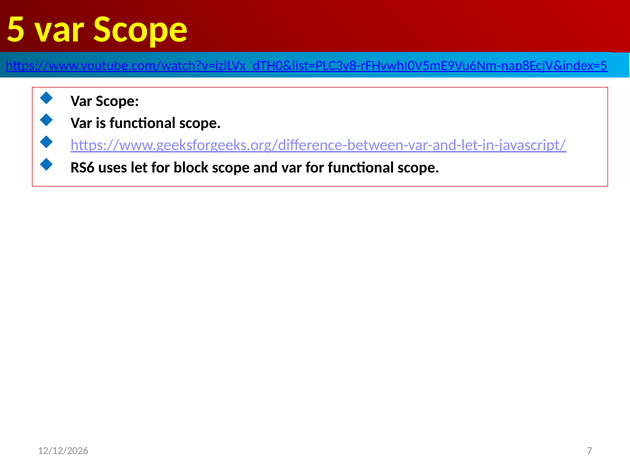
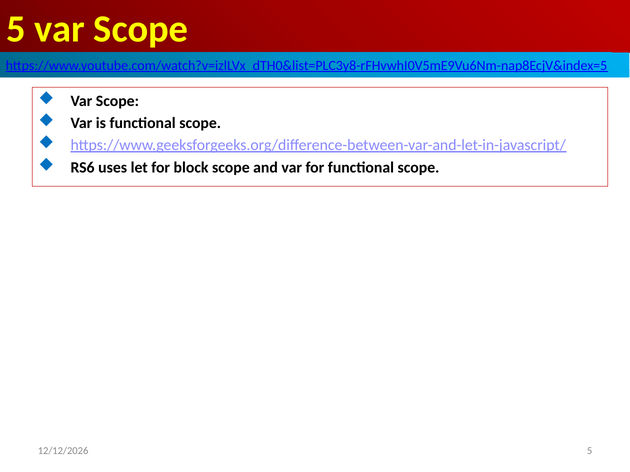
7: 7 -> 5 (590, 451)
